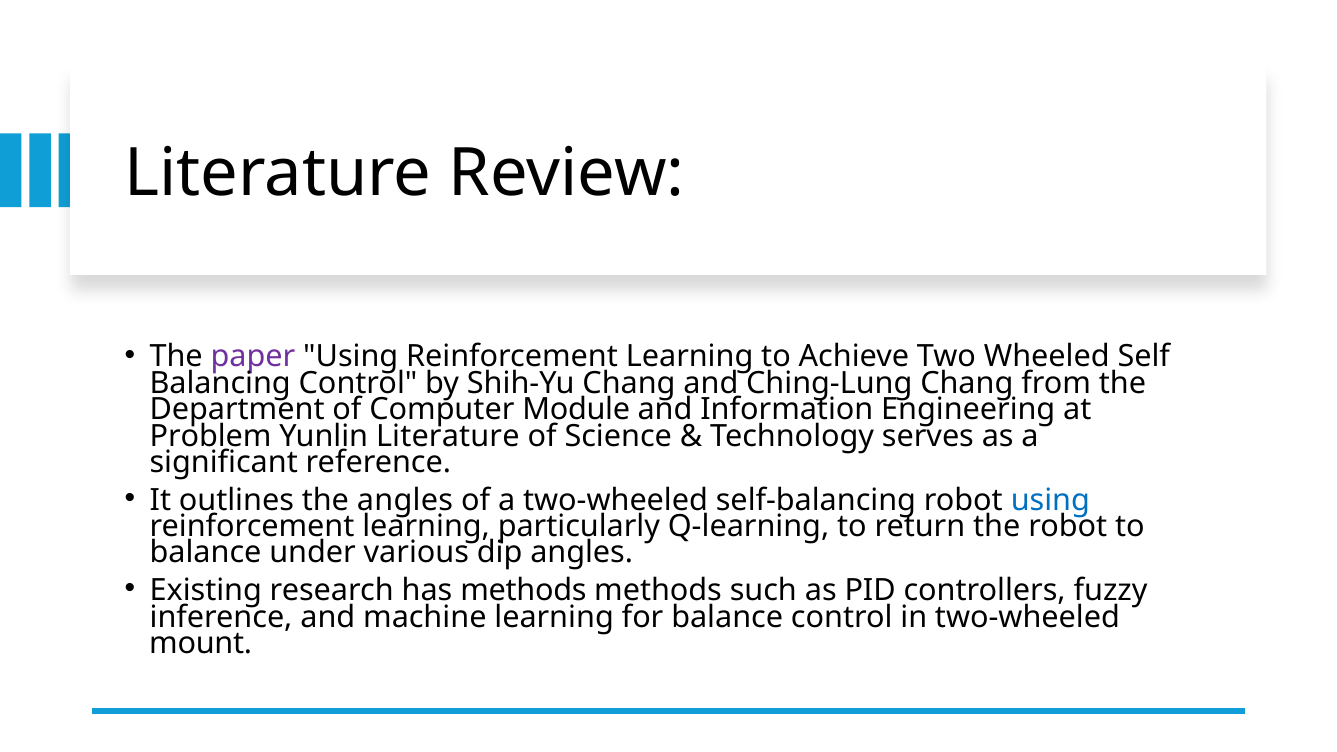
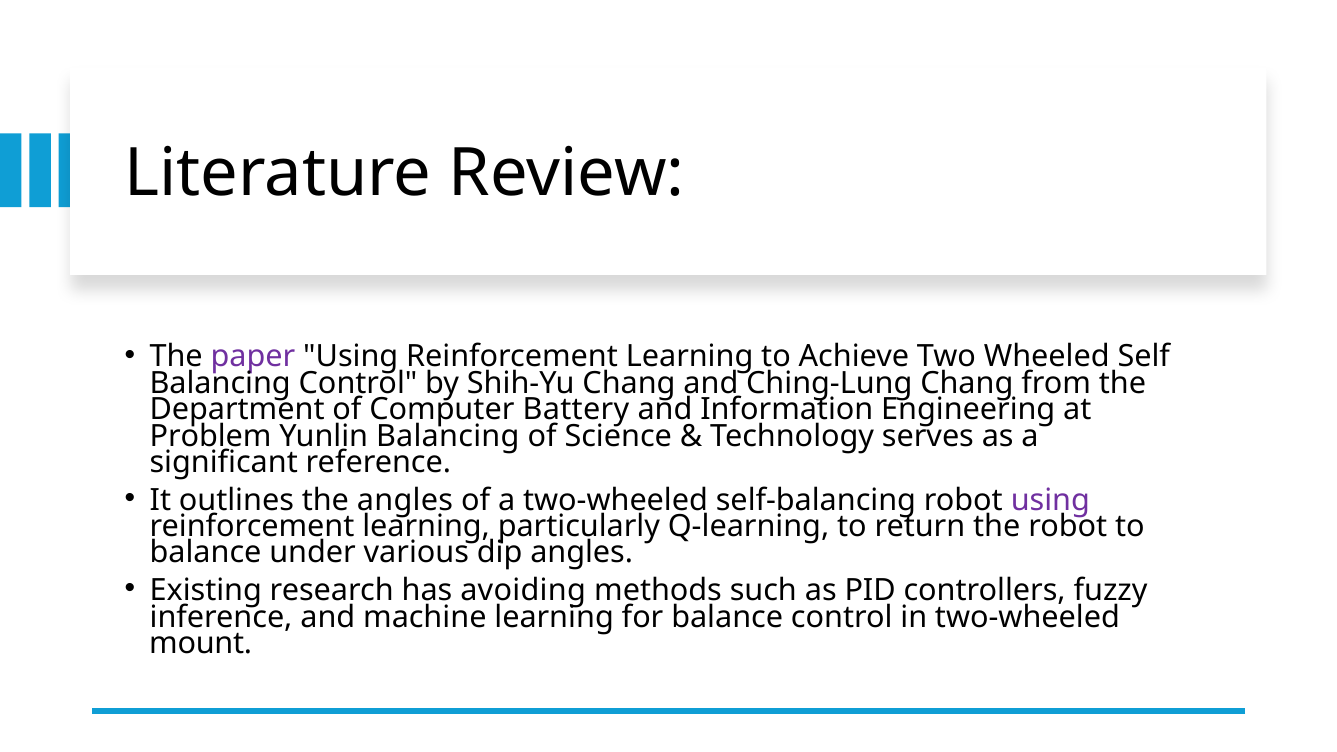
Module: Module -> Battery (576, 410)
Yunlin Literature: Literature -> Balancing (448, 436)
using colour: blue -> purple (1050, 500)
has methods: methods -> avoiding (523, 591)
